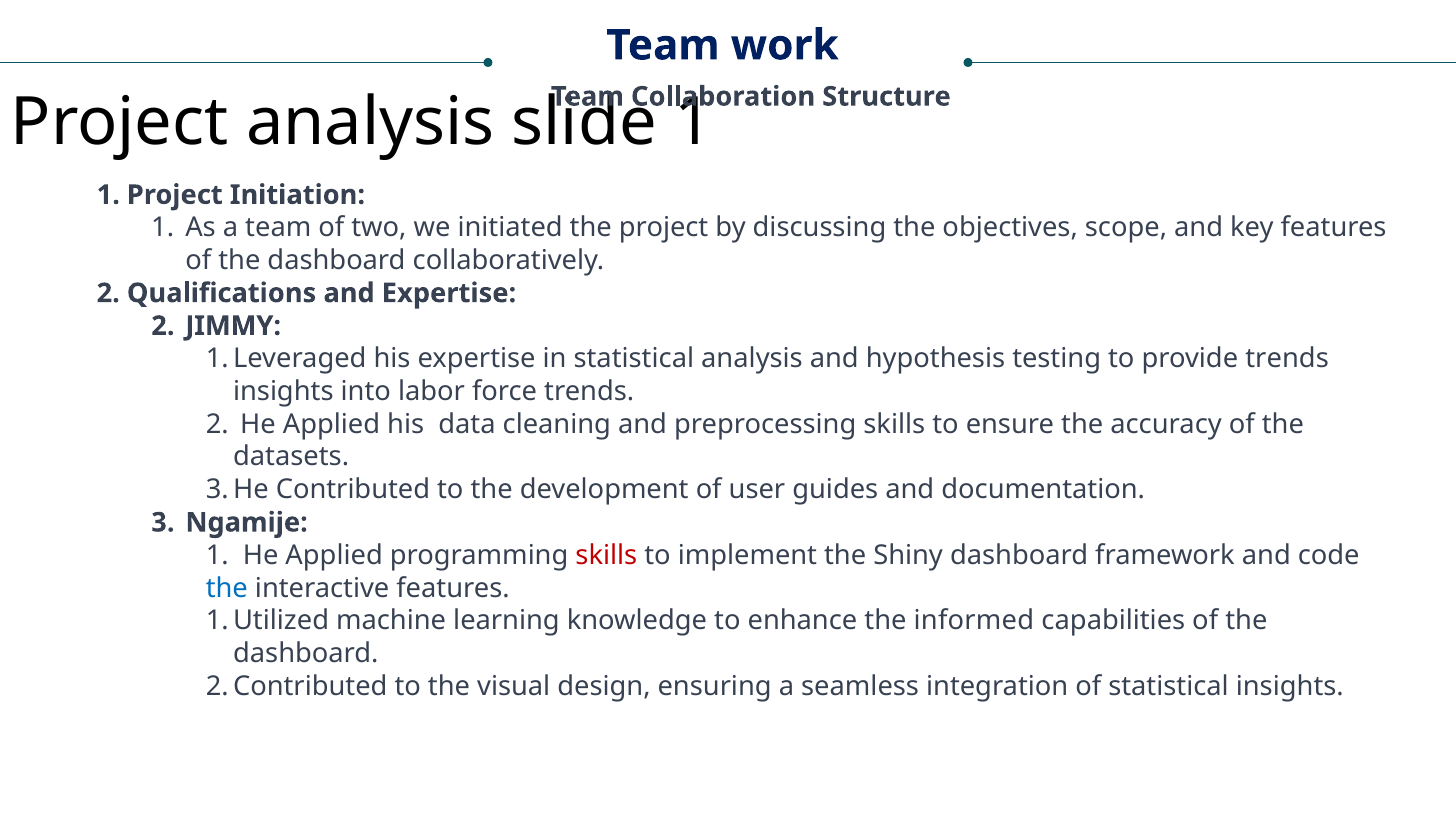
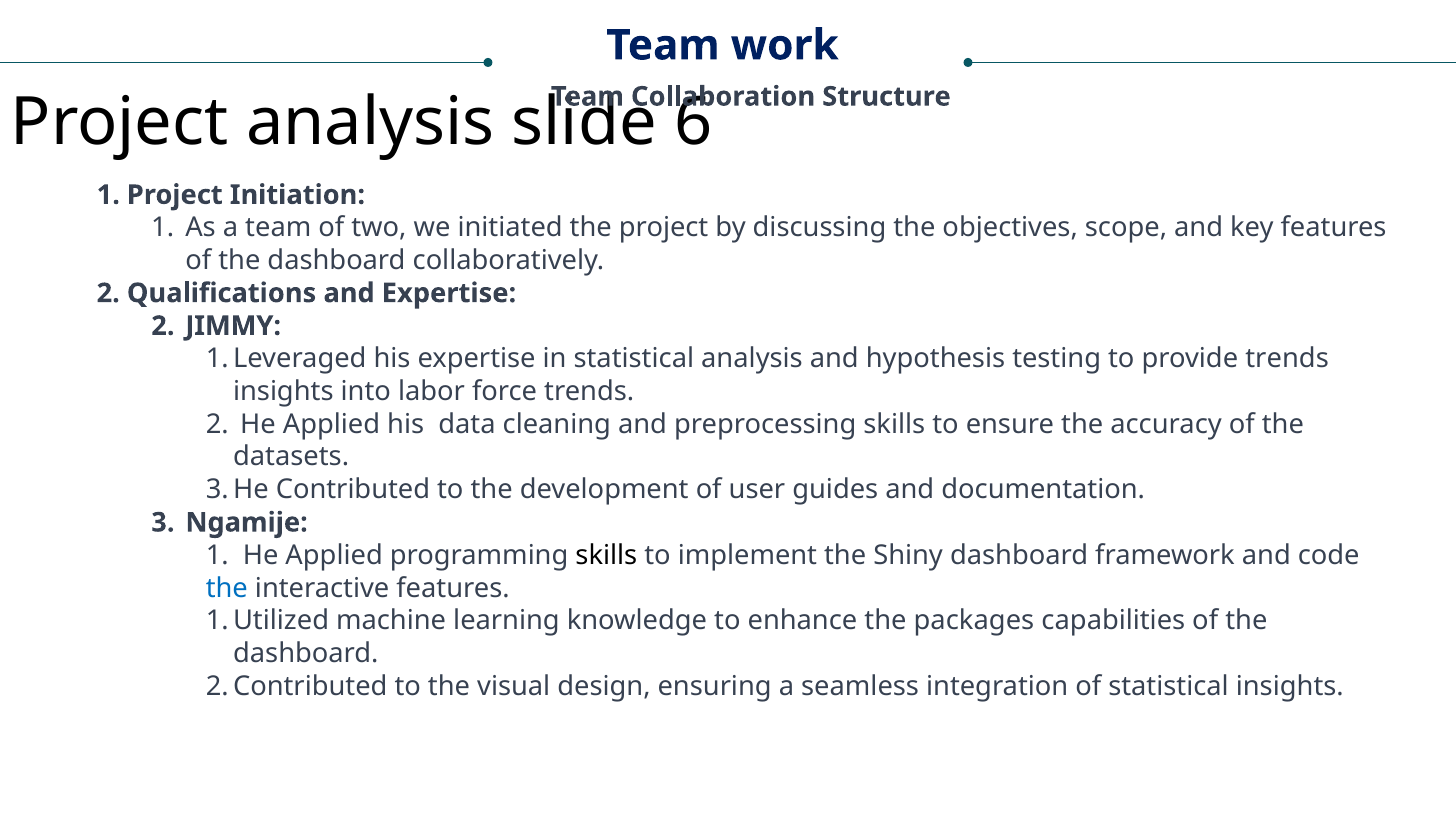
1: 1 -> 6 (693, 122)
skills colour: red -> black (606, 555)
informed: informed -> packages (974, 621)
